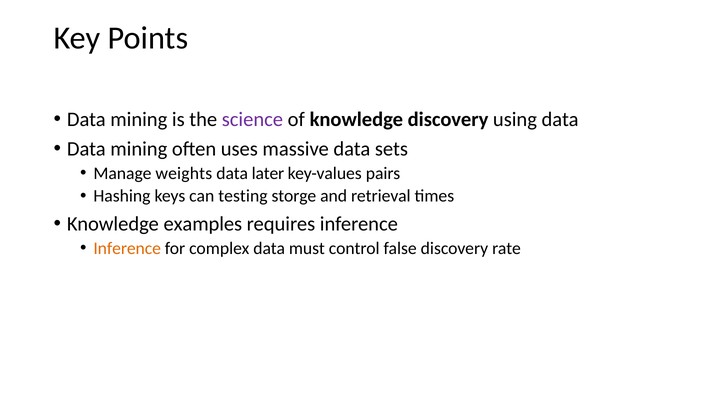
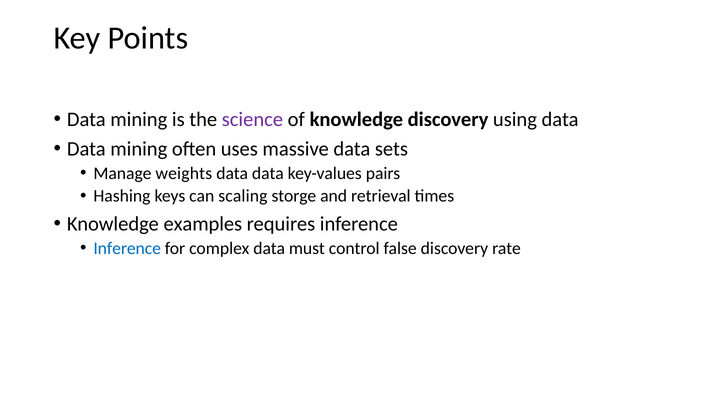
data later: later -> data (268, 173)
testing: testing -> scaling (243, 196)
Inference colour: orange -> blue (127, 248)
